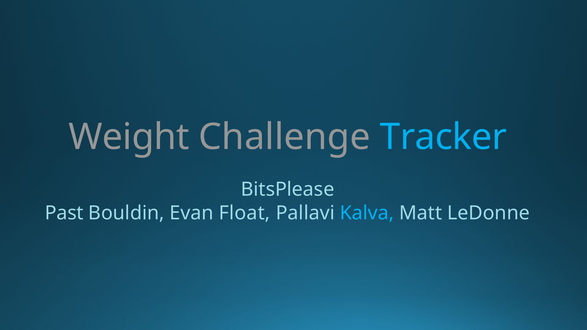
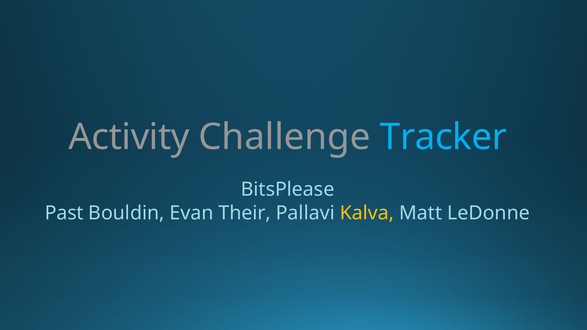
Weight: Weight -> Activity (129, 137)
Float: Float -> Their (245, 213)
Kalva colour: light blue -> yellow (367, 213)
